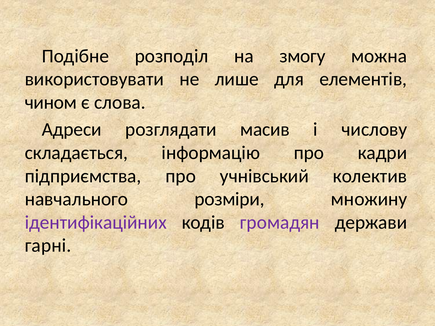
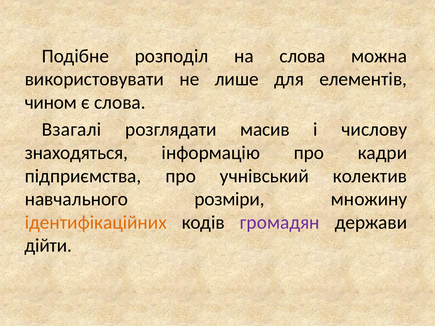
на змогу: змогу -> слова (302, 56)
Адреси: Адреси -> Взагалі (72, 130)
складається: складається -> знаходяться (76, 153)
ідентифікаційних colour: purple -> orange (96, 223)
гарні: гарні -> дійти (48, 246)
